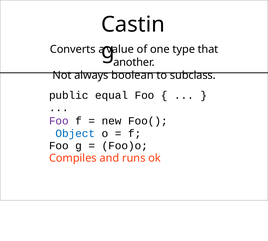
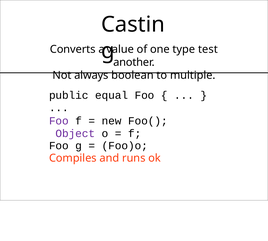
that: that -> test (208, 49)
subclass: subclass -> multiple (193, 75)
Object colour: blue -> purple (75, 134)
